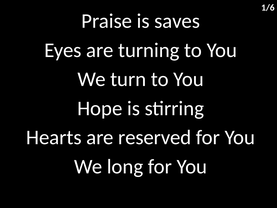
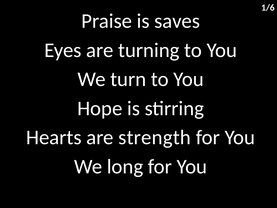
reserved: reserved -> strength (155, 137)
